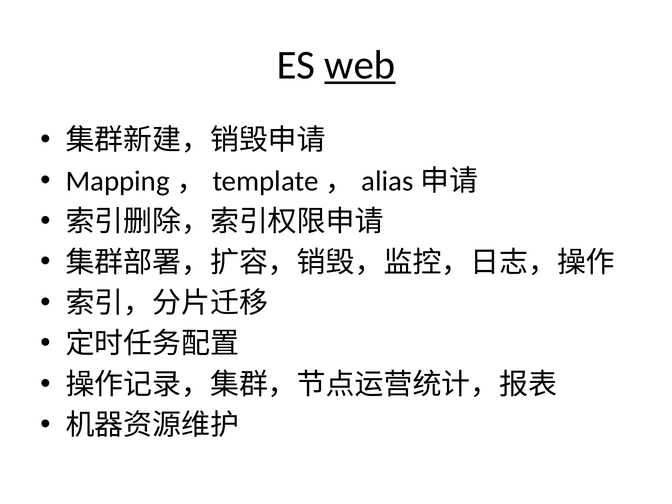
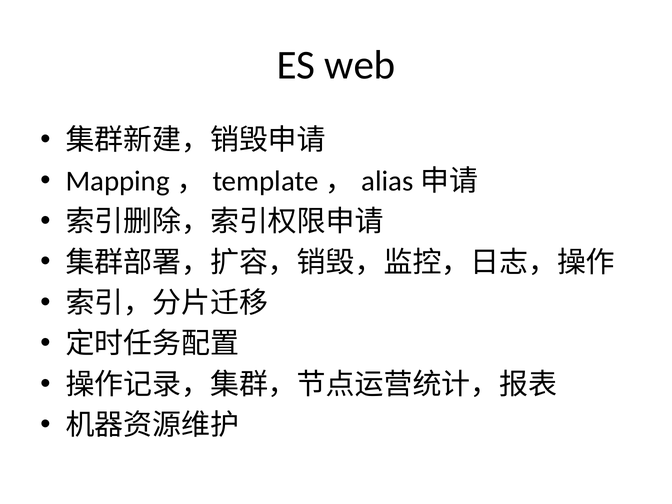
web underline: present -> none (360, 65)
